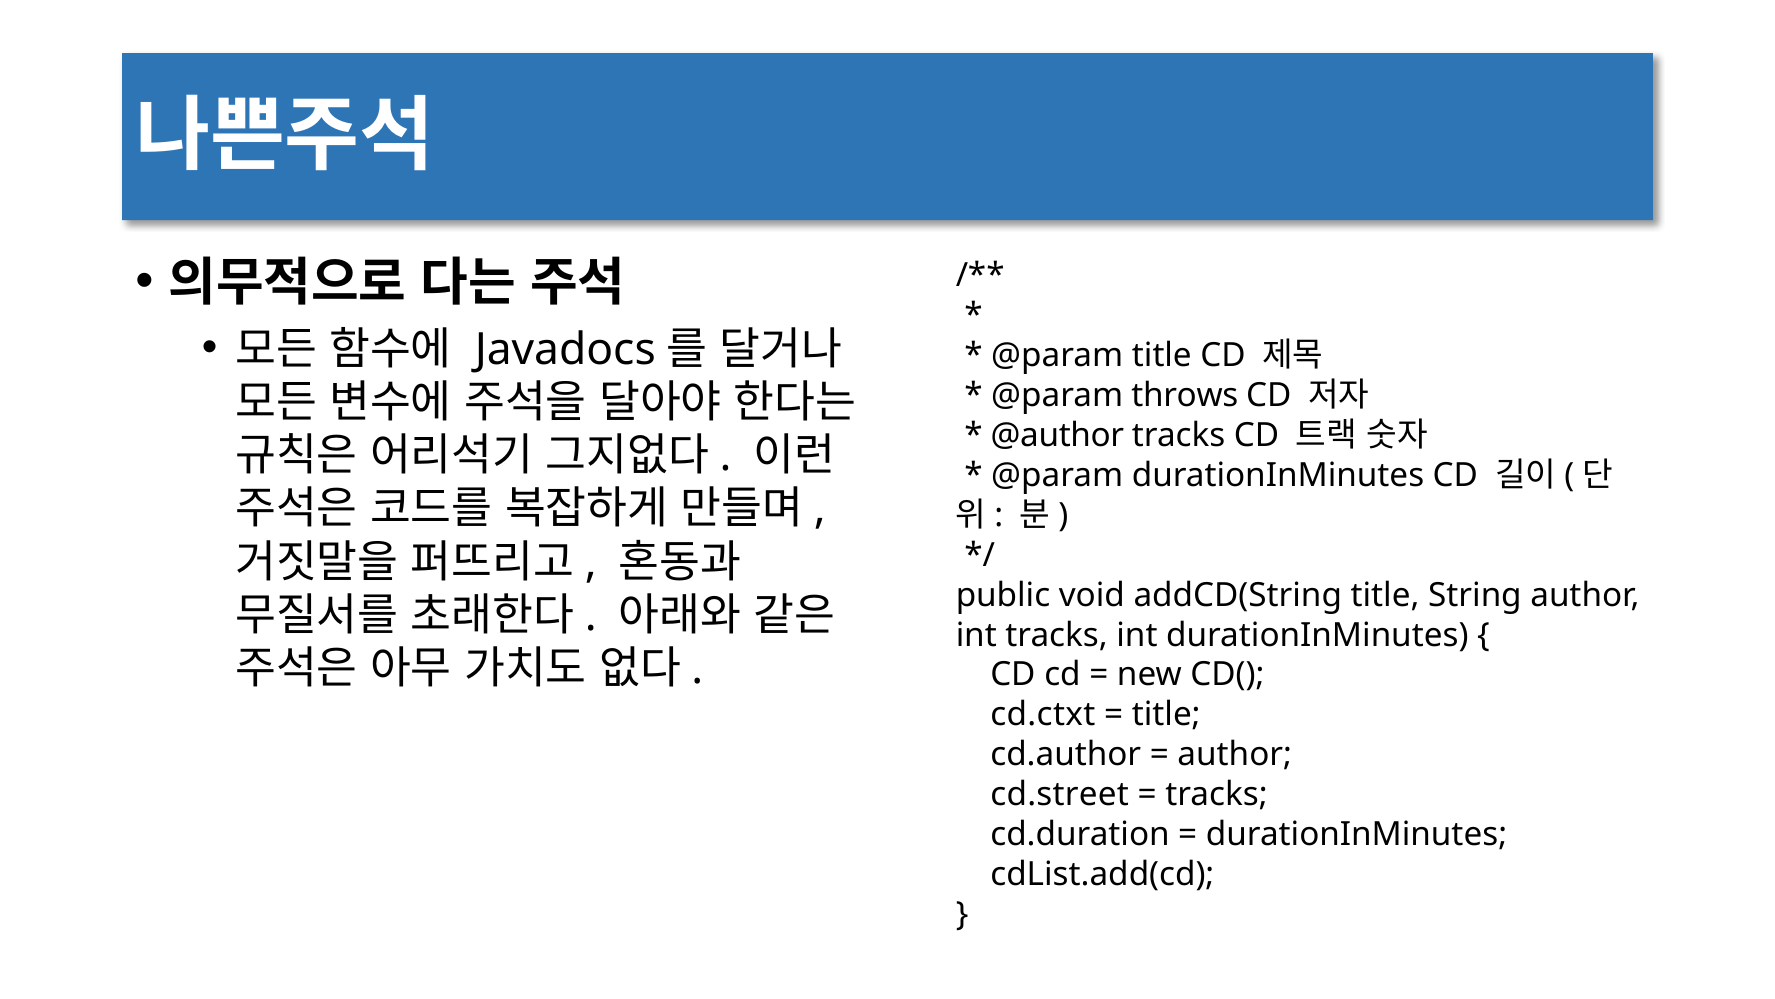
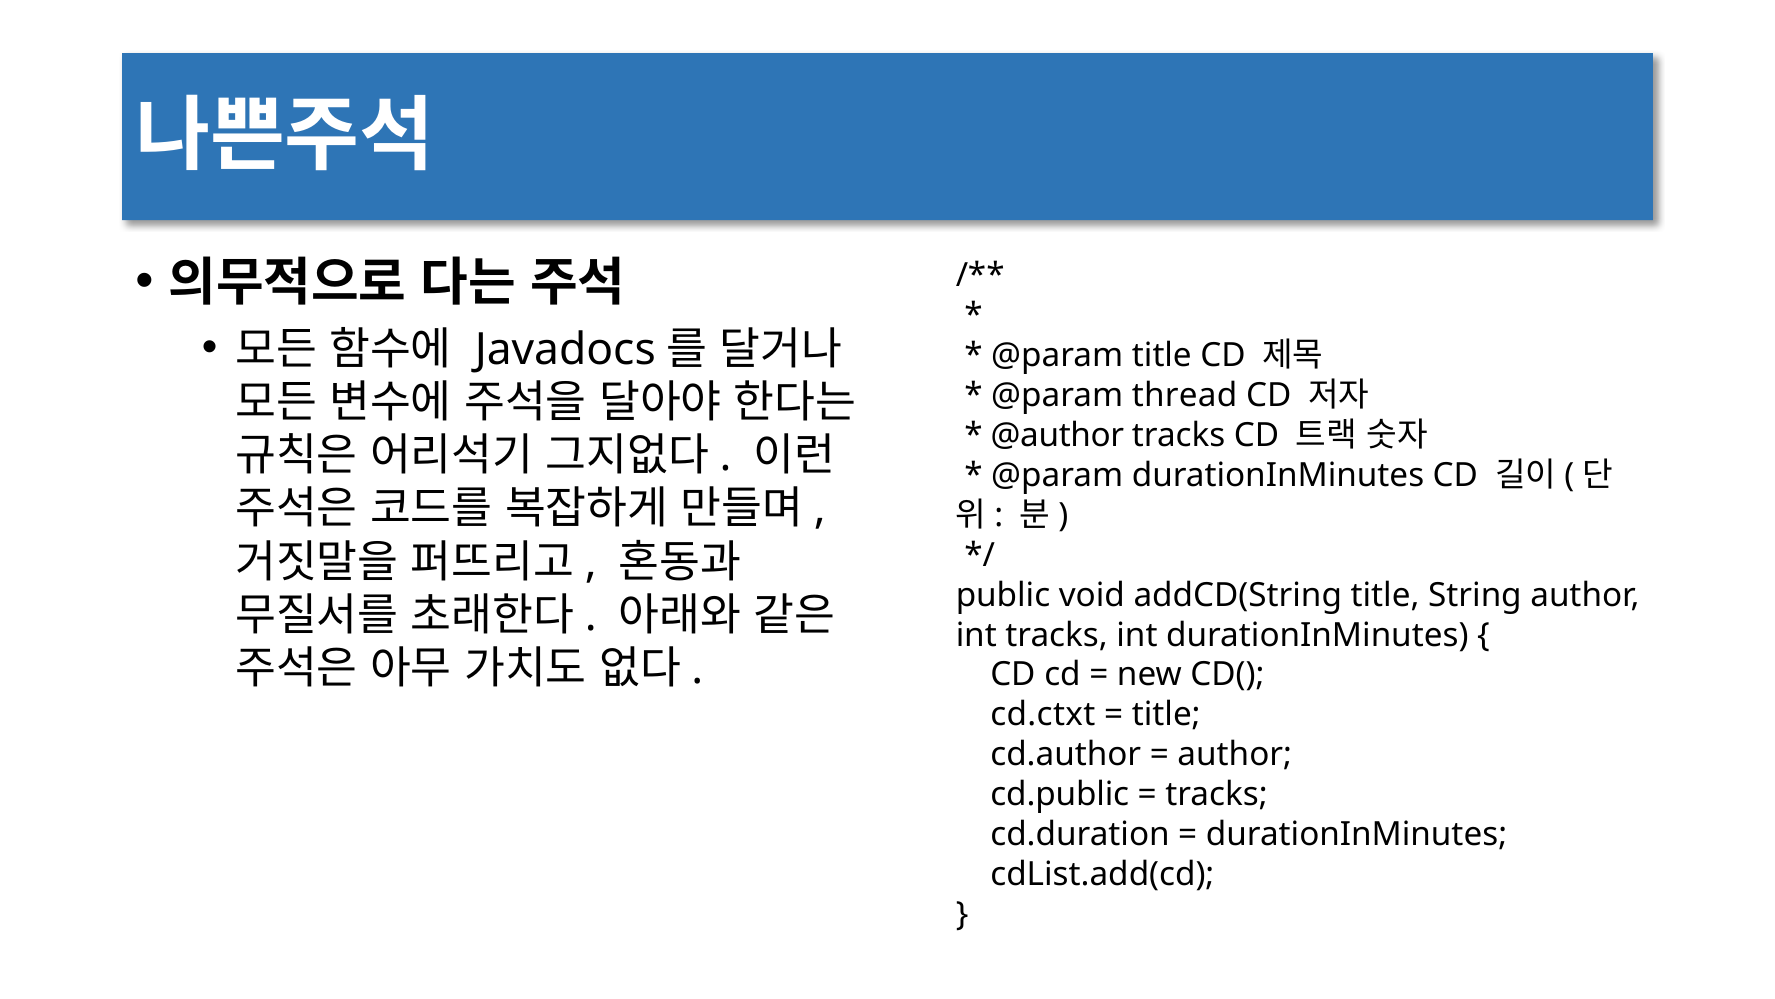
throws: throws -> thread (1185, 395)
cd.street: cd.street -> cd.public (1060, 794)
